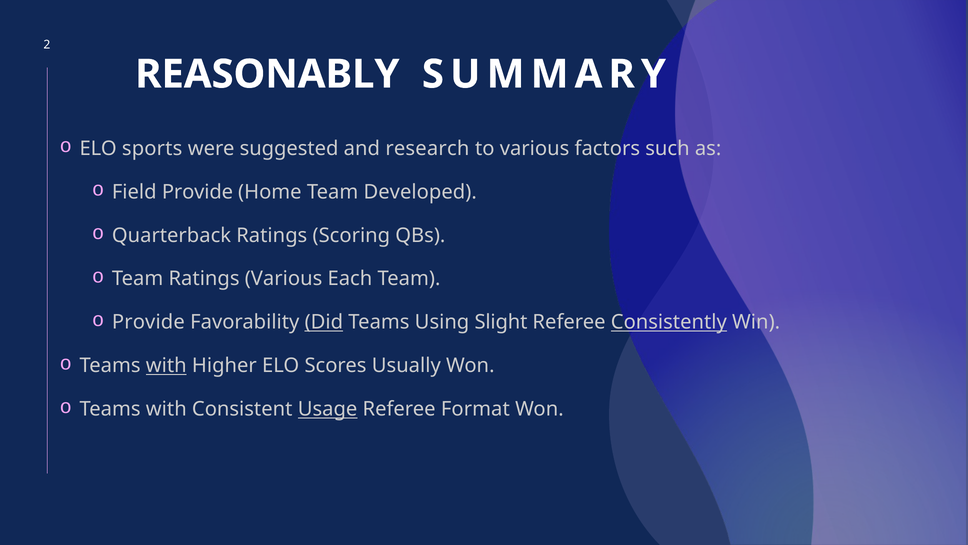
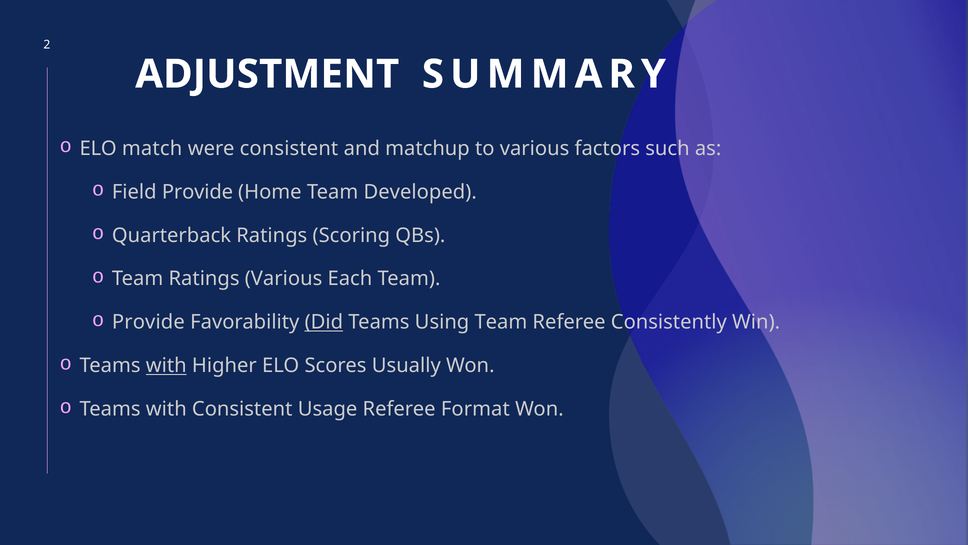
REASONABLY: REASONABLY -> ADJUSTMENT (267, 74)
sports: sports -> match (152, 148)
were suggested: suggested -> consistent (289, 148)
research: research -> matchup (427, 148)
Using Slight: Slight -> Team (501, 322)
Consistently underline: present -> none (669, 322)
Usage underline: present -> none (328, 409)
